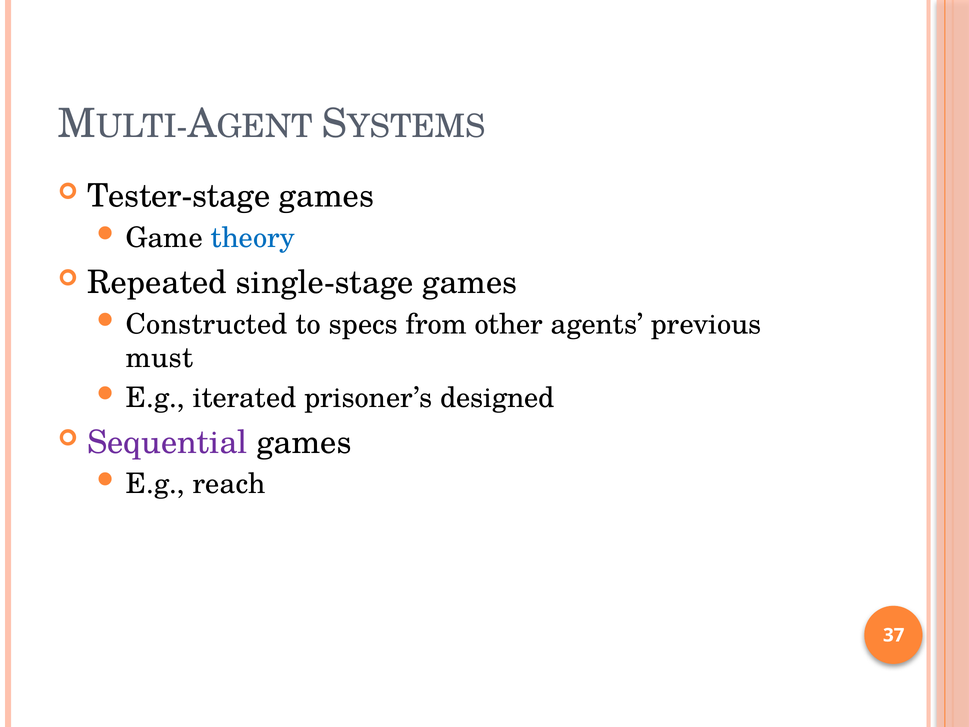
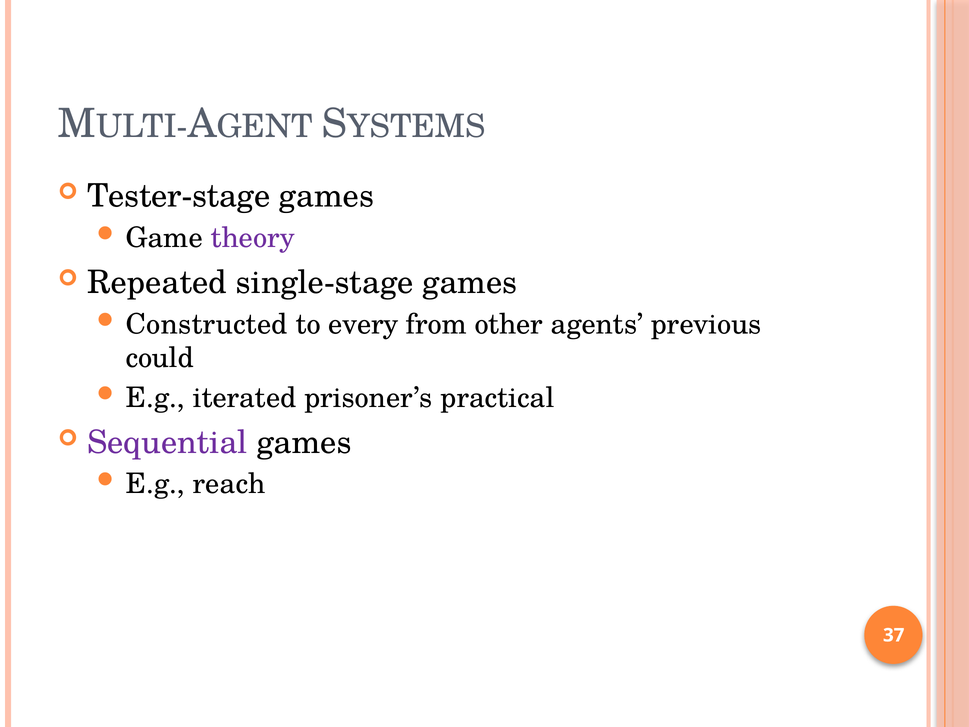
theory colour: blue -> purple (253, 238)
specs: specs -> every (364, 324)
must: must -> could (160, 358)
designed: designed -> practical (497, 398)
